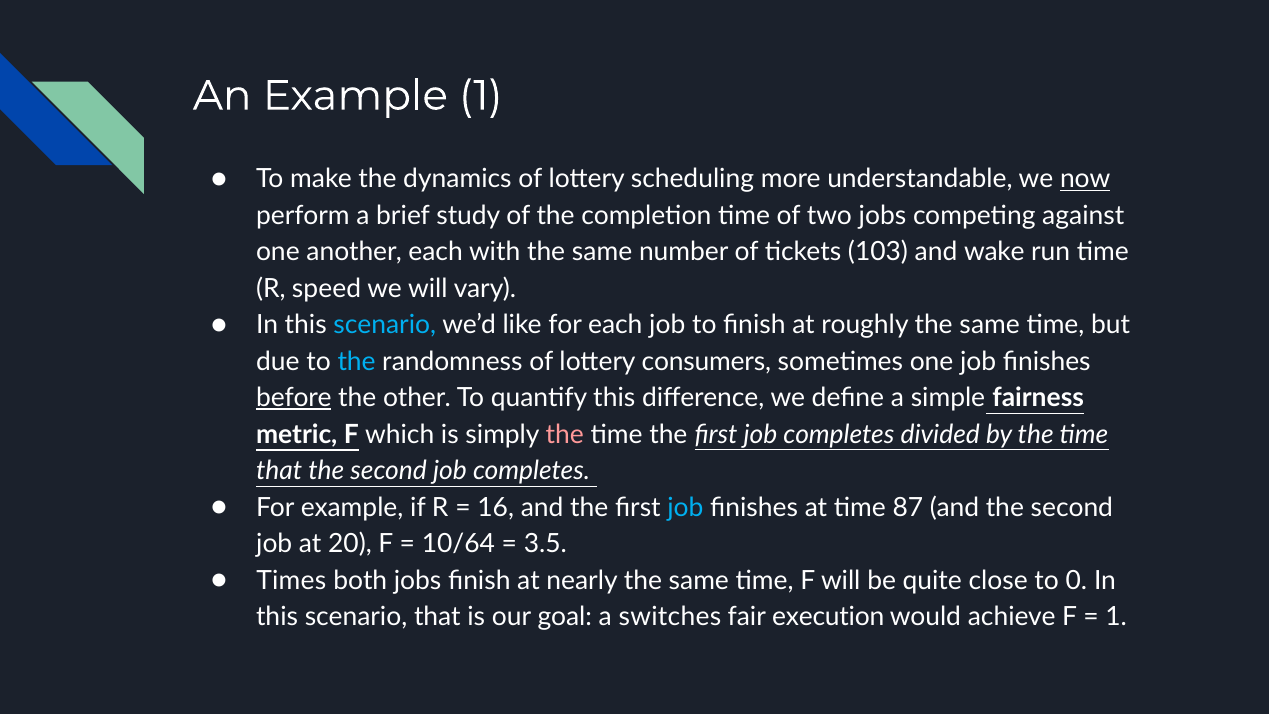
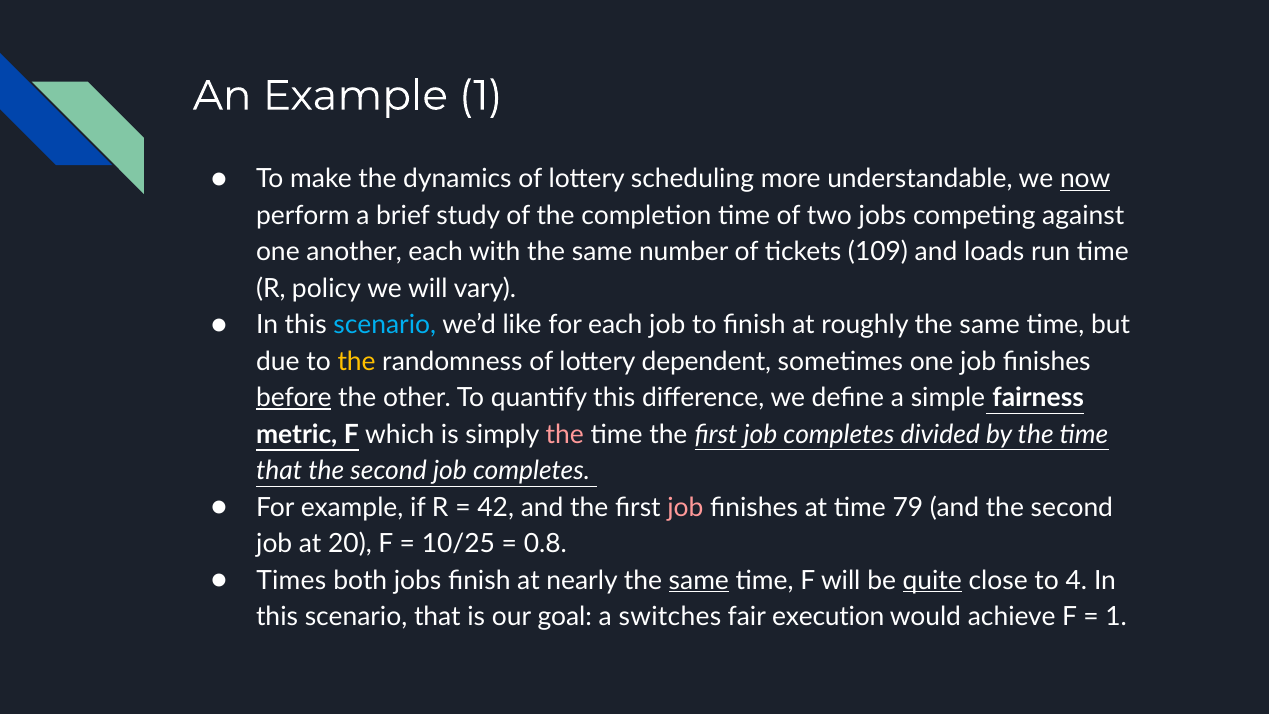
103: 103 -> 109 (878, 252)
wake: wake -> loads (994, 252)
speed: speed -> policy (326, 288)
the colour: light blue -> yellow (357, 361)
consumers: consumers -> dependent (706, 361)
16: 16 -> 42 (496, 507)
job colour: light blue -> pink (685, 507)
87: 87 -> 79 (908, 507)
10/64: 10/64 -> 10/25 (458, 544)
3.5: 3.5 -> 0.8 (545, 544)
same underline: none -> present (699, 580)
quite underline: none -> present (932, 580)
0: 0 -> 4 (1076, 580)
